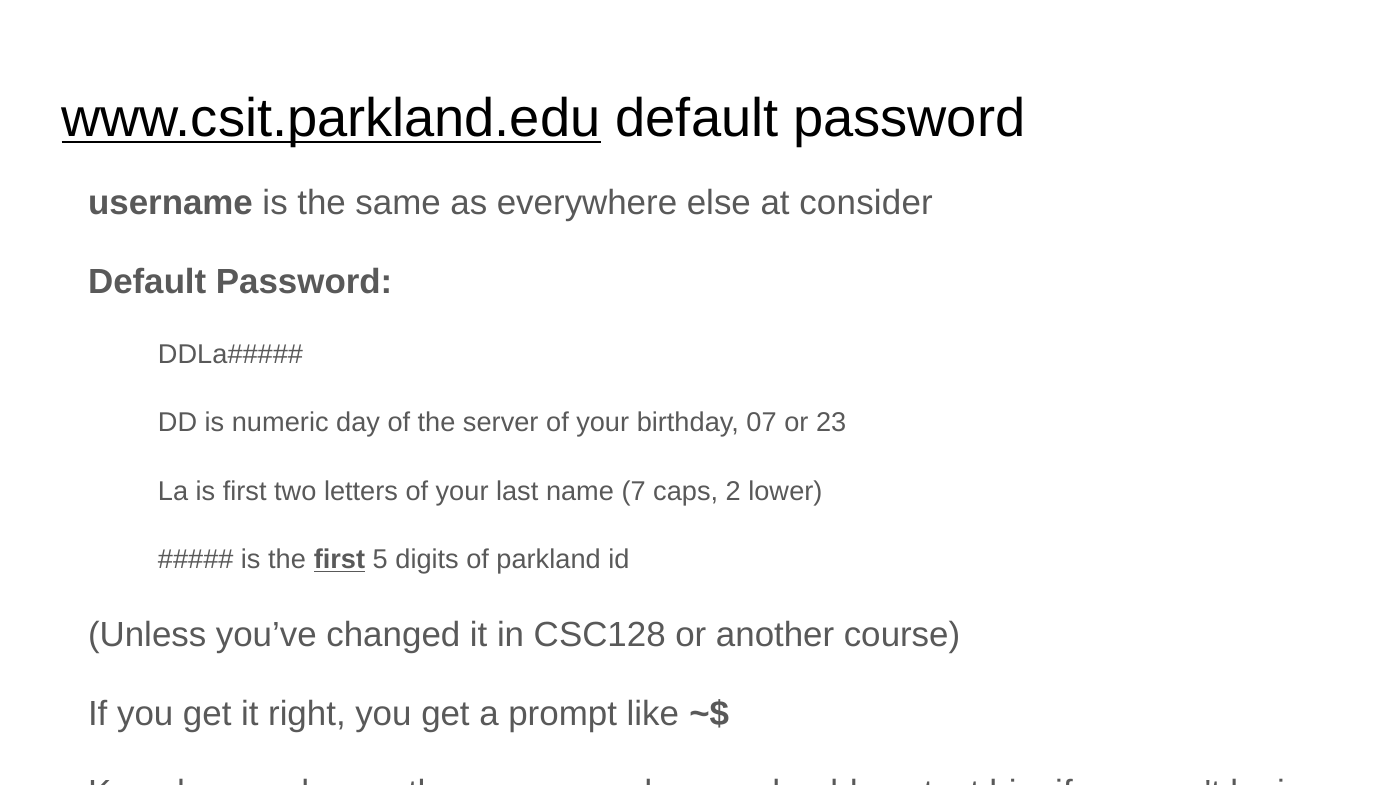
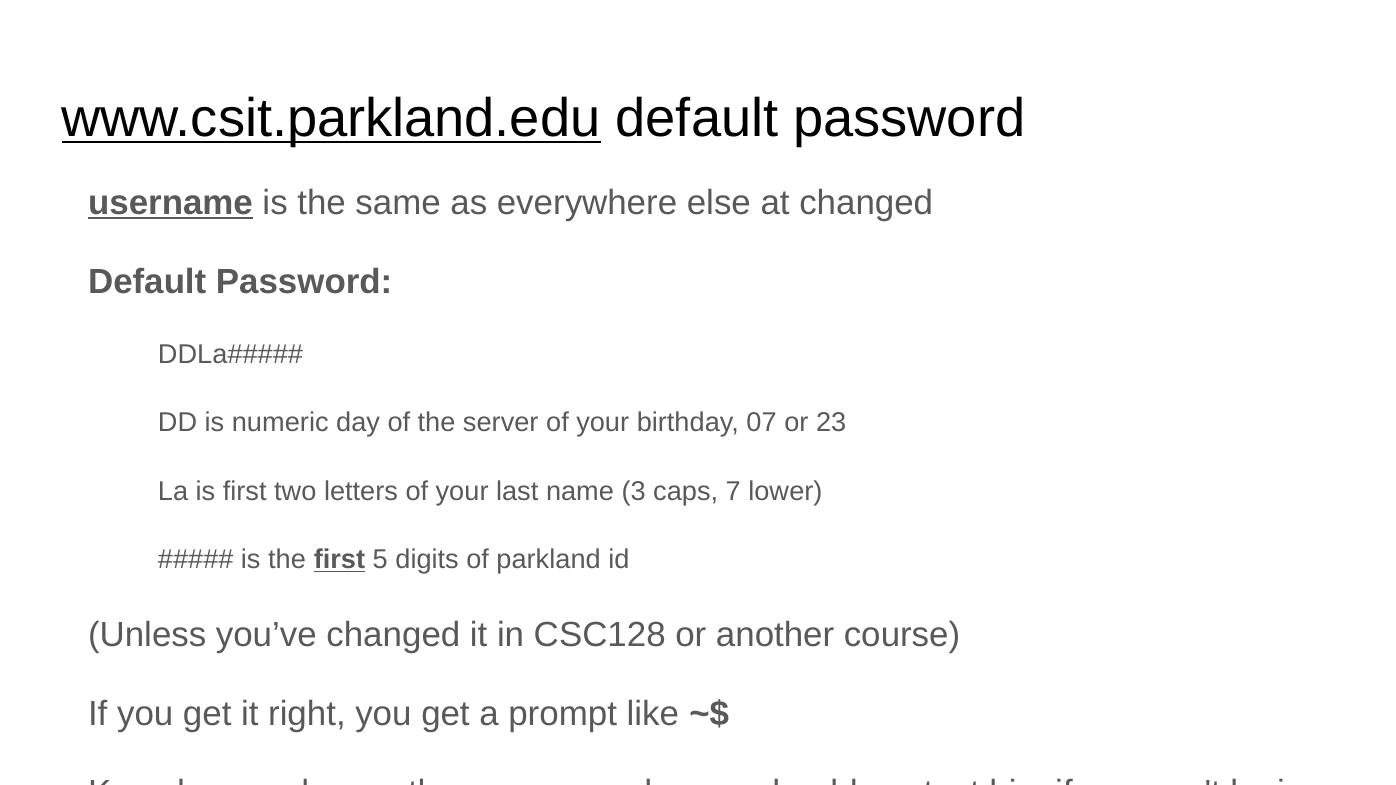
username underline: none -> present (171, 203)
at consider: consider -> changed (866, 203)
7: 7 -> 3 (634, 491)
2: 2 -> 7 (733, 491)
